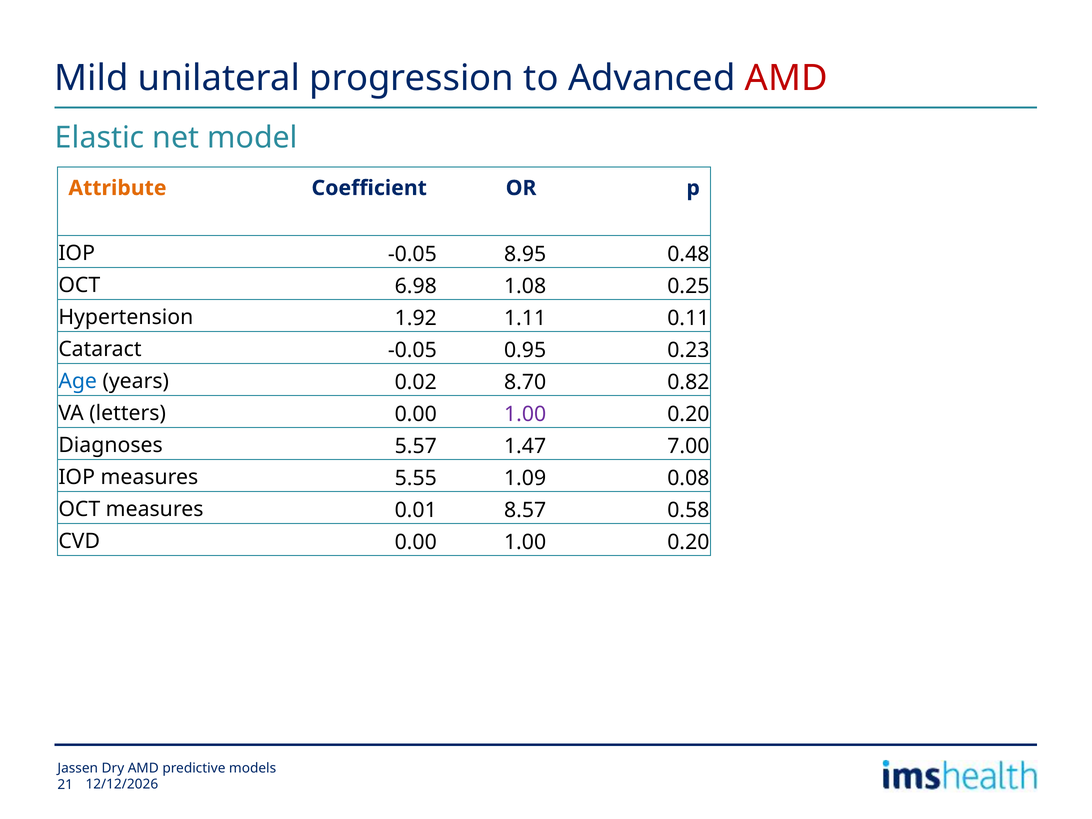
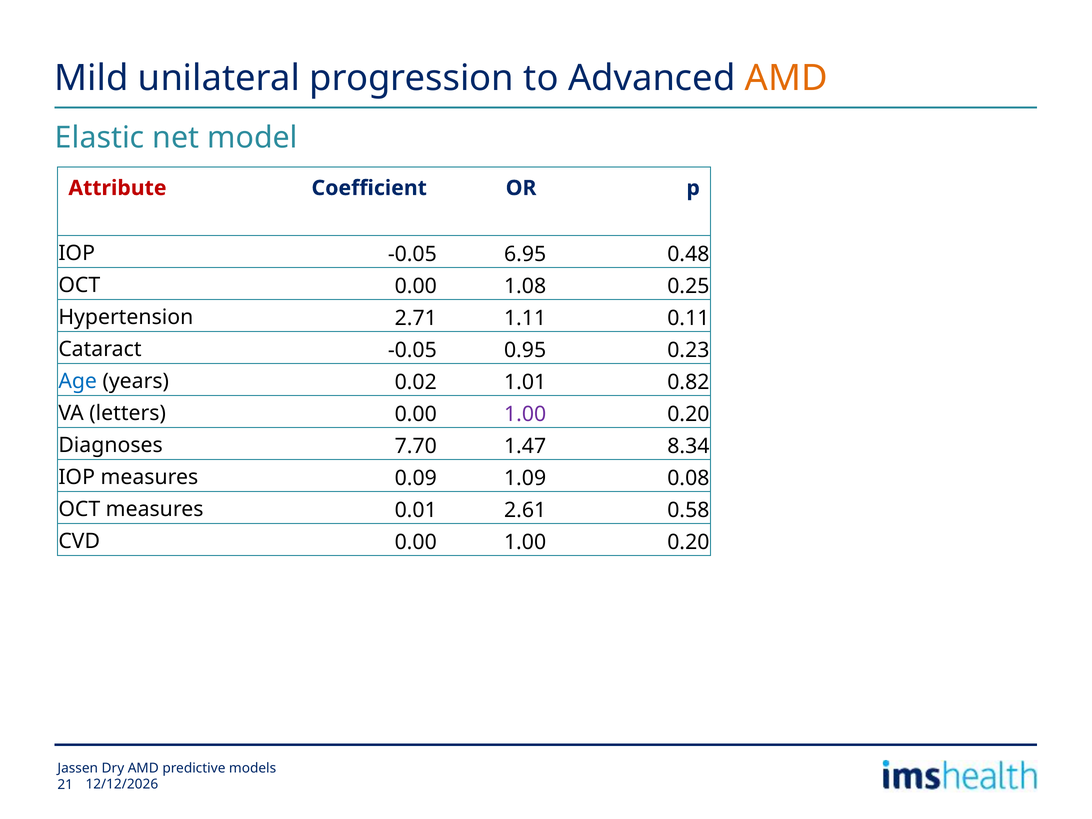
AMD colour: red -> orange (786, 78)
Attribute colour: orange -> red (117, 188)
8.95: 8.95 -> 6.95 (525, 254)
OCT 6.98: 6.98 -> 0.00 (416, 286)
1.92: 1.92 -> 2.71 (416, 318)
8.70: 8.70 -> 1.01 (525, 382)
5.57: 5.57 -> 7.70 (416, 446)
7.00: 7.00 -> 8.34 (688, 446)
5.55: 5.55 -> 0.09 (416, 478)
8.57: 8.57 -> 2.61 (525, 510)
